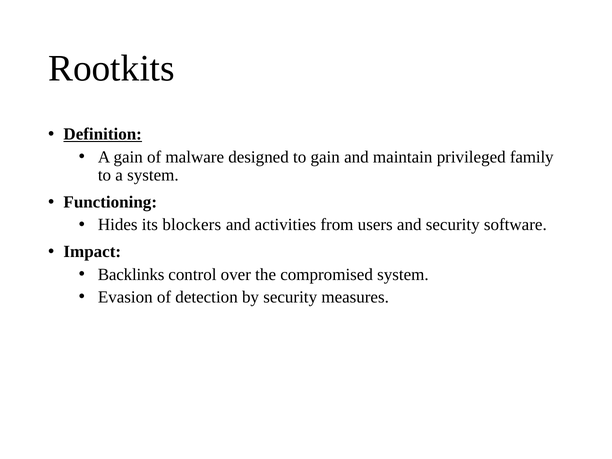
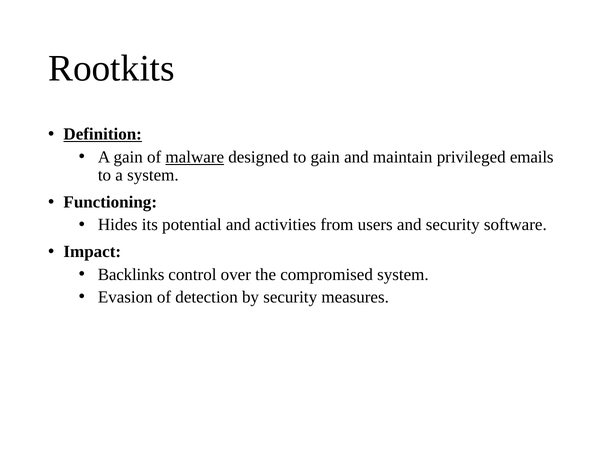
malware underline: none -> present (195, 157)
family: family -> emails (532, 157)
blockers: blockers -> potential (192, 225)
